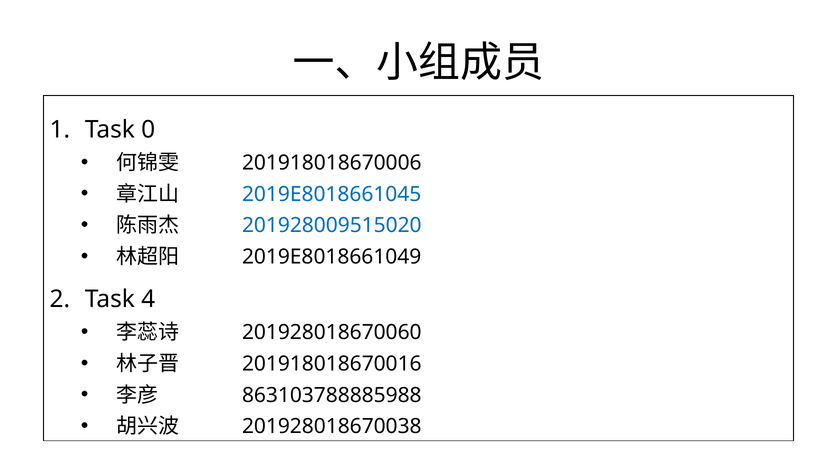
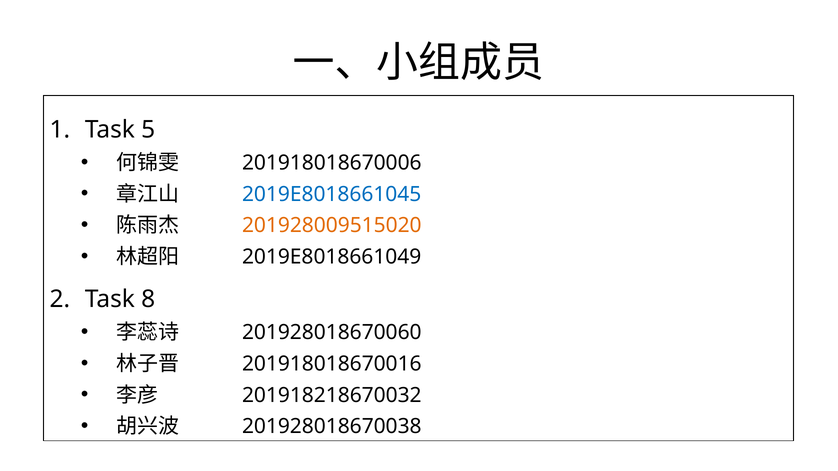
0: 0 -> 5 (148, 130)
201928009515020 colour: blue -> orange (332, 226)
4: 4 -> 8 (148, 299)
863103788885988: 863103788885988 -> 201918218670032 (332, 395)
